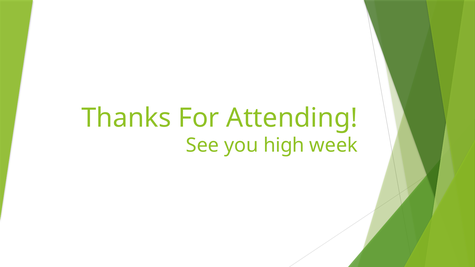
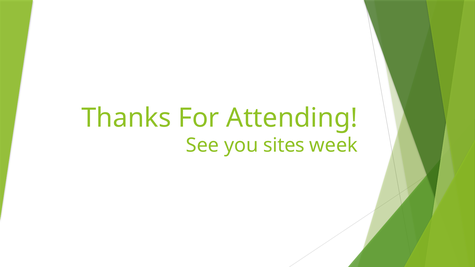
high: high -> sites (284, 146)
